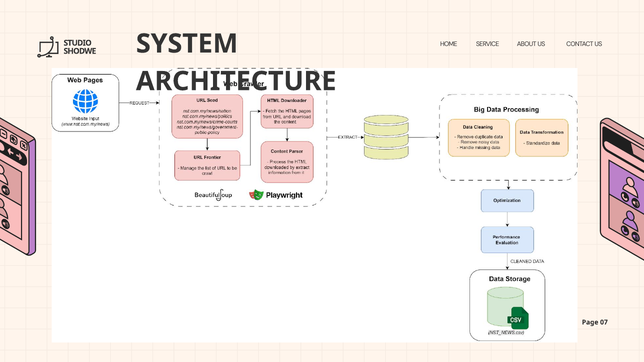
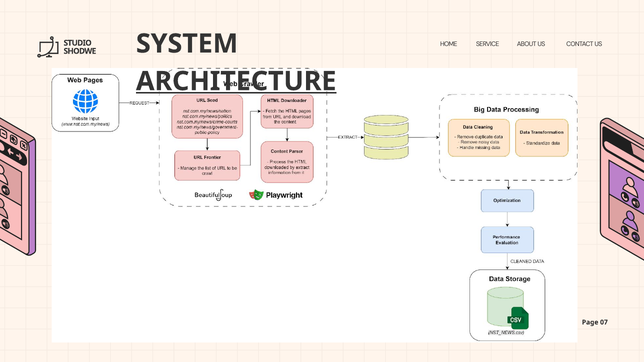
ARCHITECTURE underline: none -> present (236, 81)
